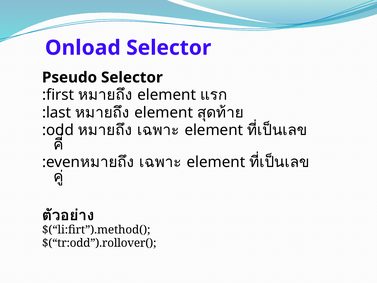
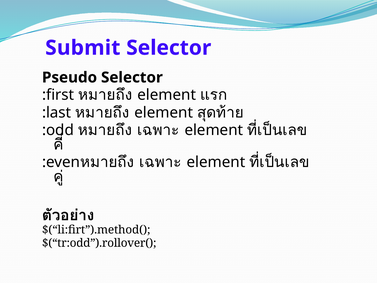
Onload: Onload -> Submit (83, 48)
